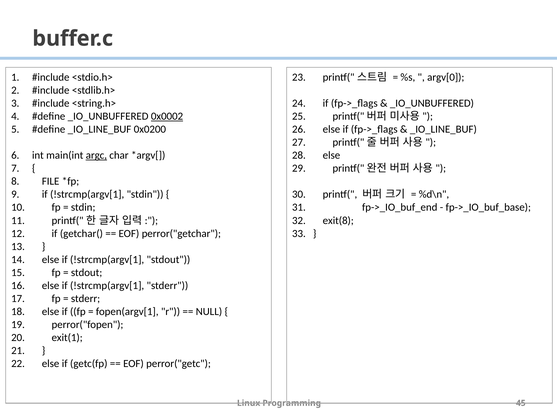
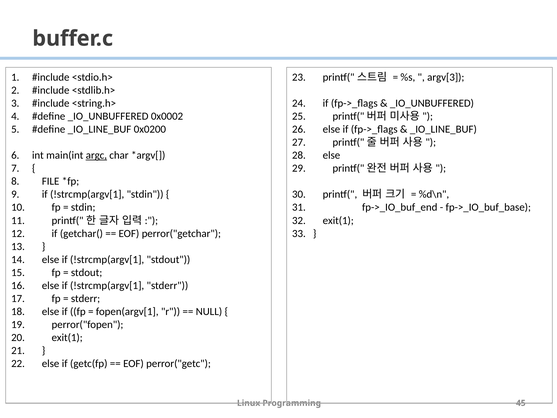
argv[0: argv[0 -> argv[3 (446, 77)
0x0002 underline: present -> none (167, 116)
exit(8: exit(8 -> exit(1 (338, 220)
